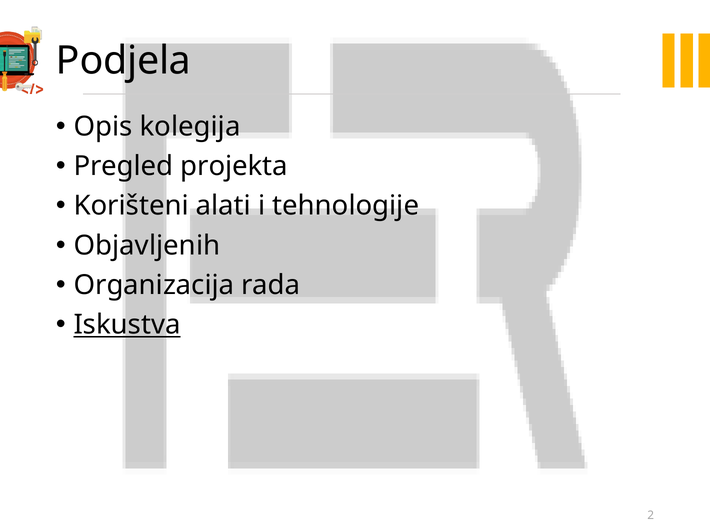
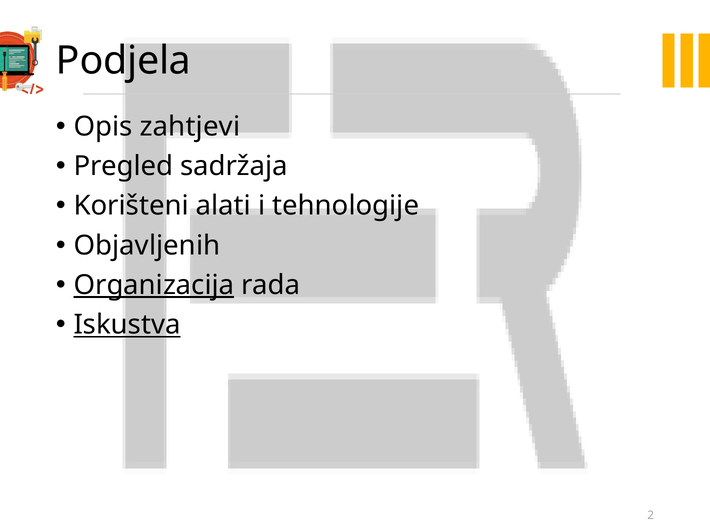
kolegija: kolegija -> zahtjevi (190, 127)
projekta: projekta -> sadržaja (234, 166)
Organizacija underline: none -> present (154, 285)
